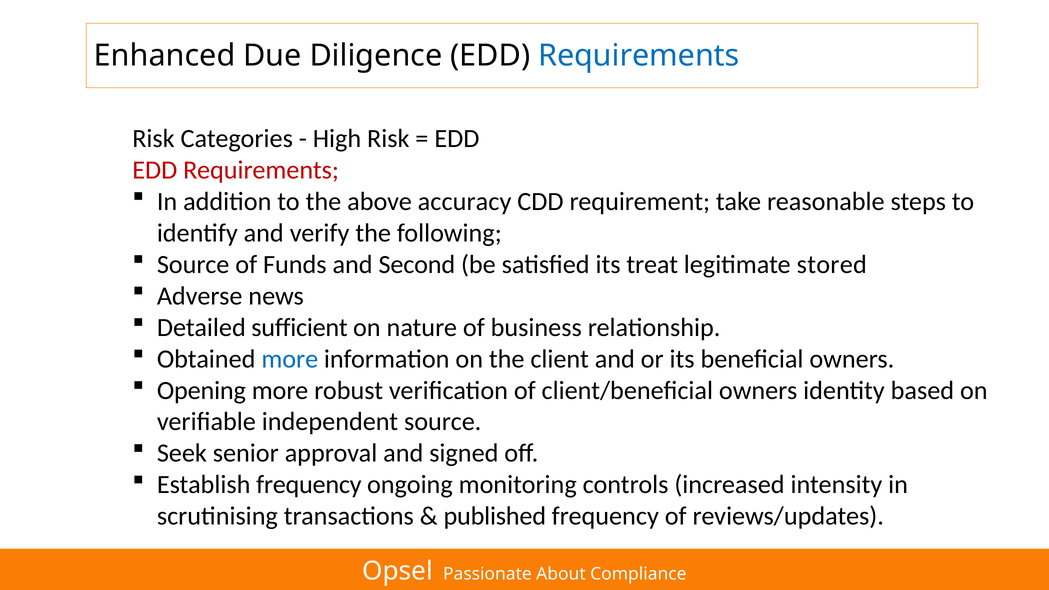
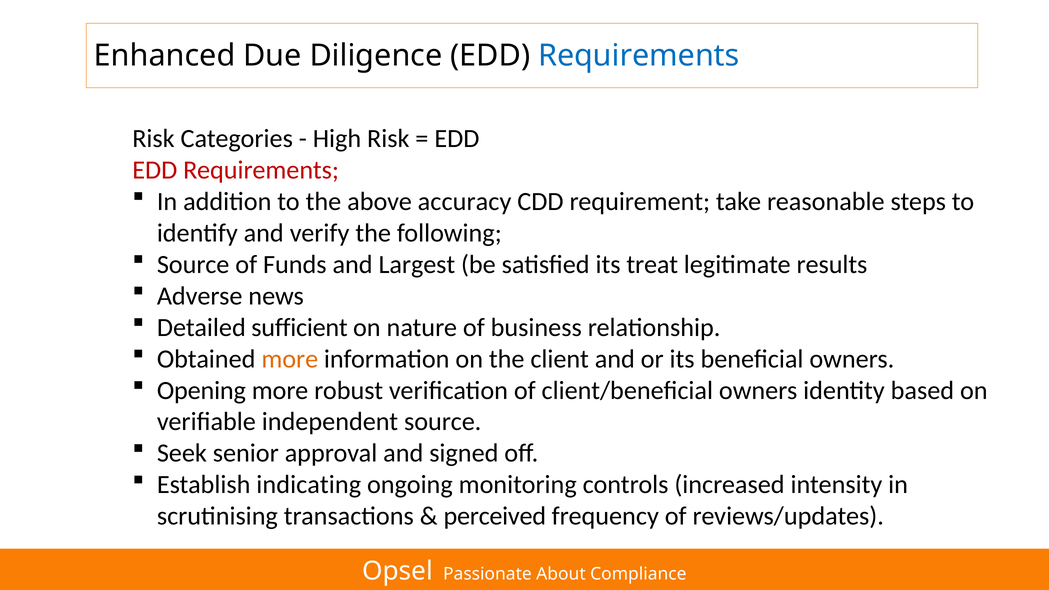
Second: Second -> Largest (417, 265)
stored: stored -> results (832, 265)
more colour: blue -> orange (290, 359)
Establish frequency: frequency -> indicating (309, 485)
published: published -> perceived (495, 516)
